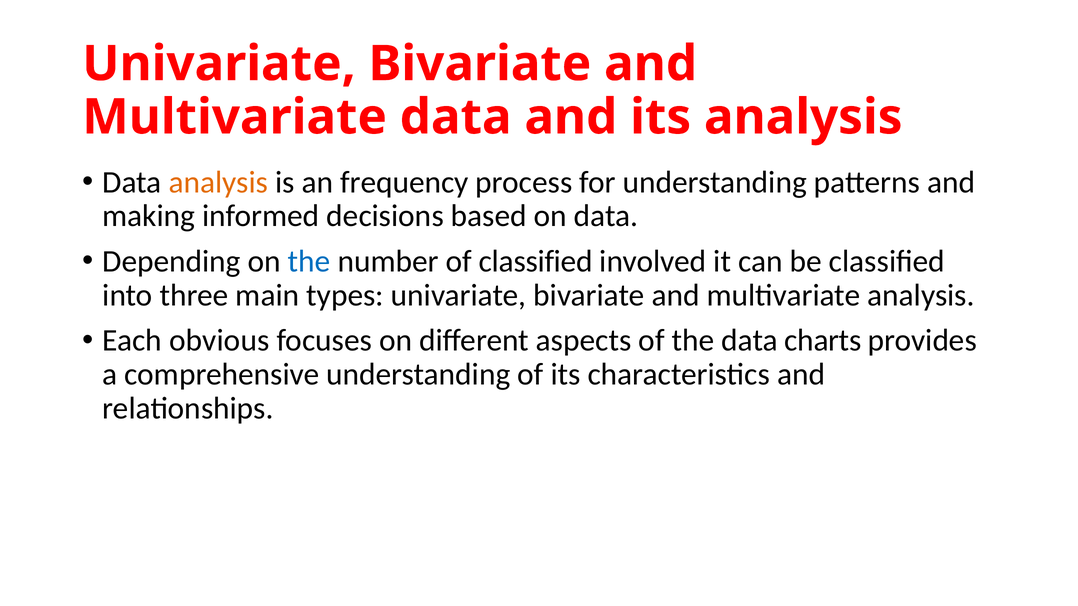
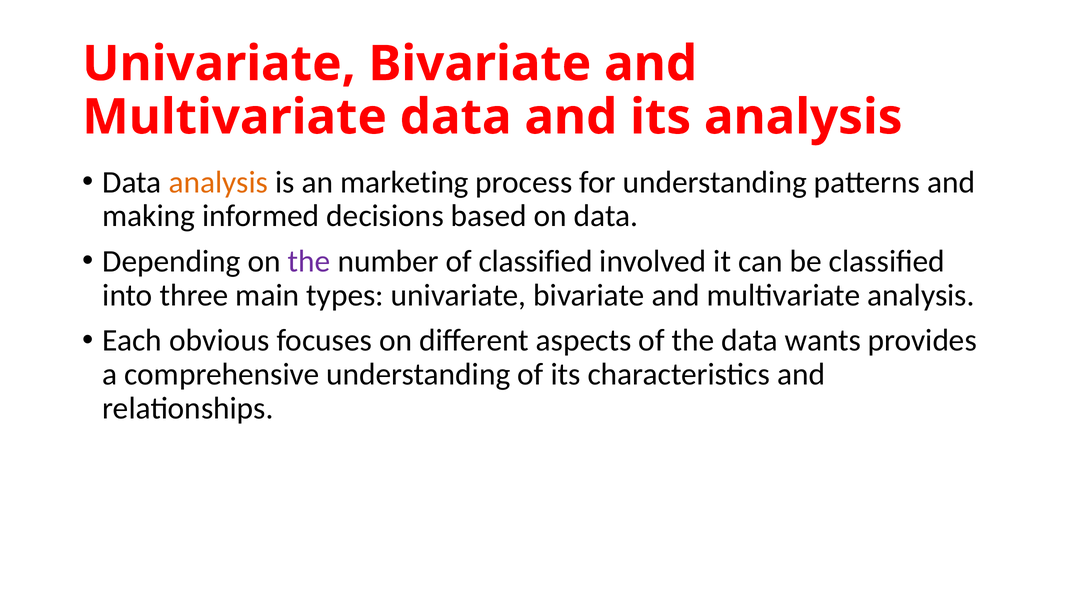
frequency: frequency -> marketing (404, 182)
the colour: blue -> purple (309, 261)
charts: charts -> wants (823, 341)
